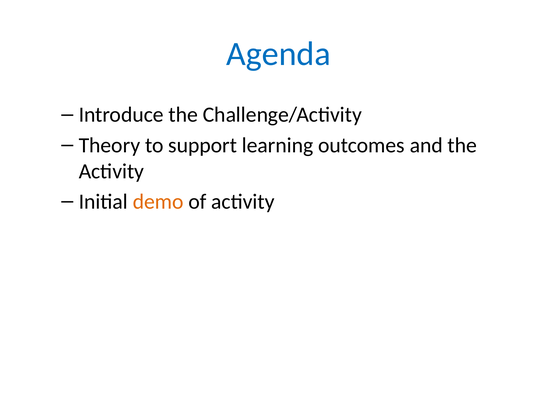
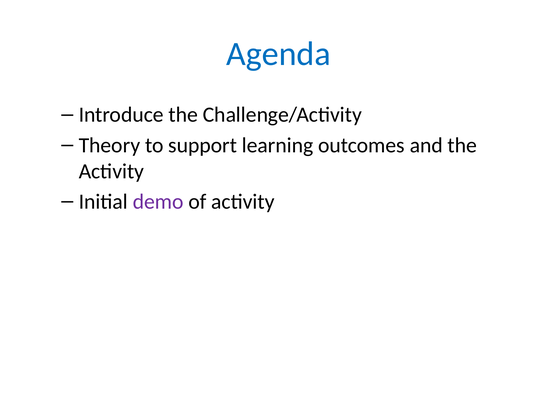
demo colour: orange -> purple (158, 201)
